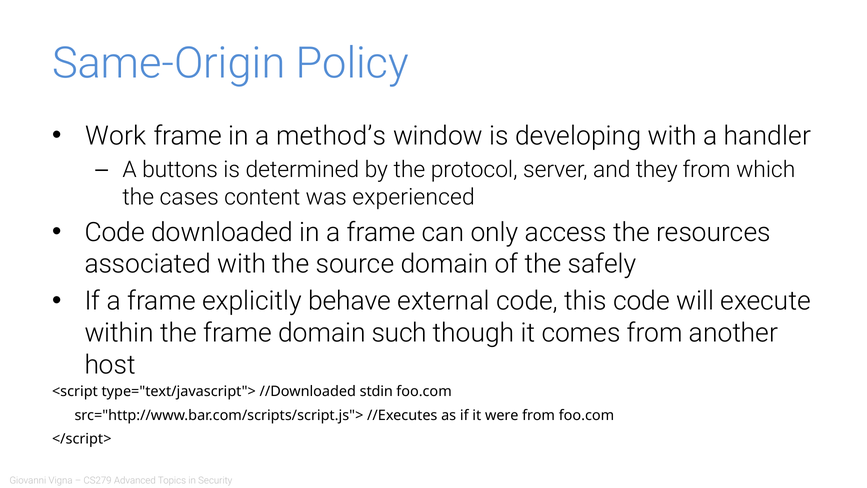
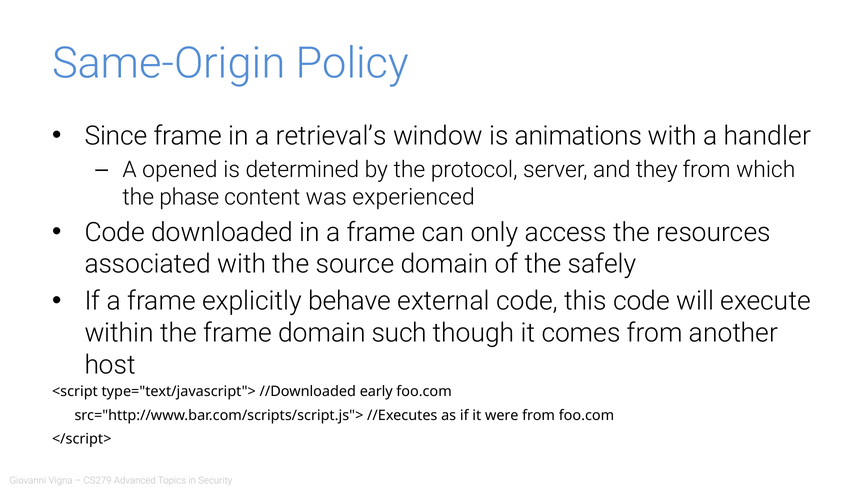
Work: Work -> Since (116, 136)
method’s: method’s -> retrieval’s (331, 136)
developing: developing -> animations (578, 136)
buttons: buttons -> opened (180, 170)
cases: cases -> phase (189, 197)
stdin: stdin -> early (376, 391)
